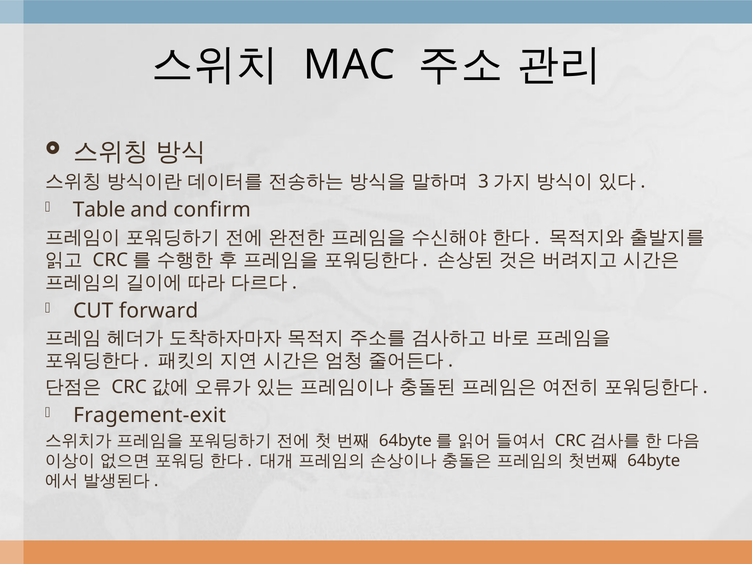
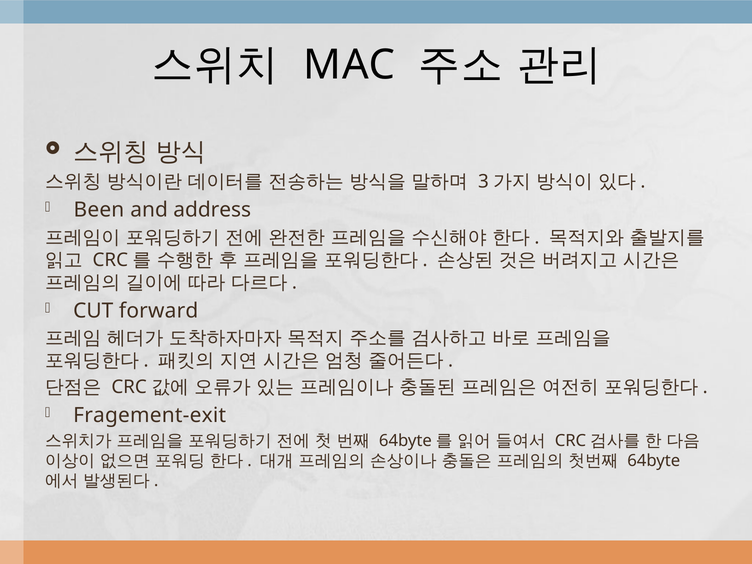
Table: Table -> Been (99, 210)
confirm: confirm -> address (212, 210)
